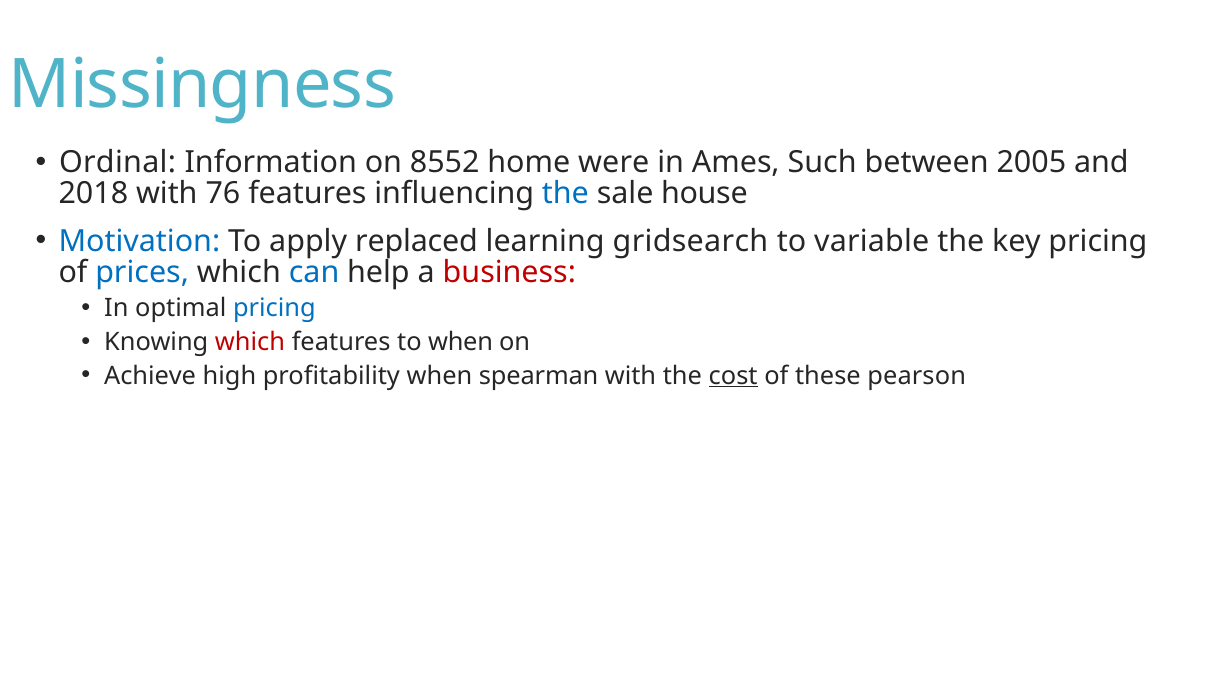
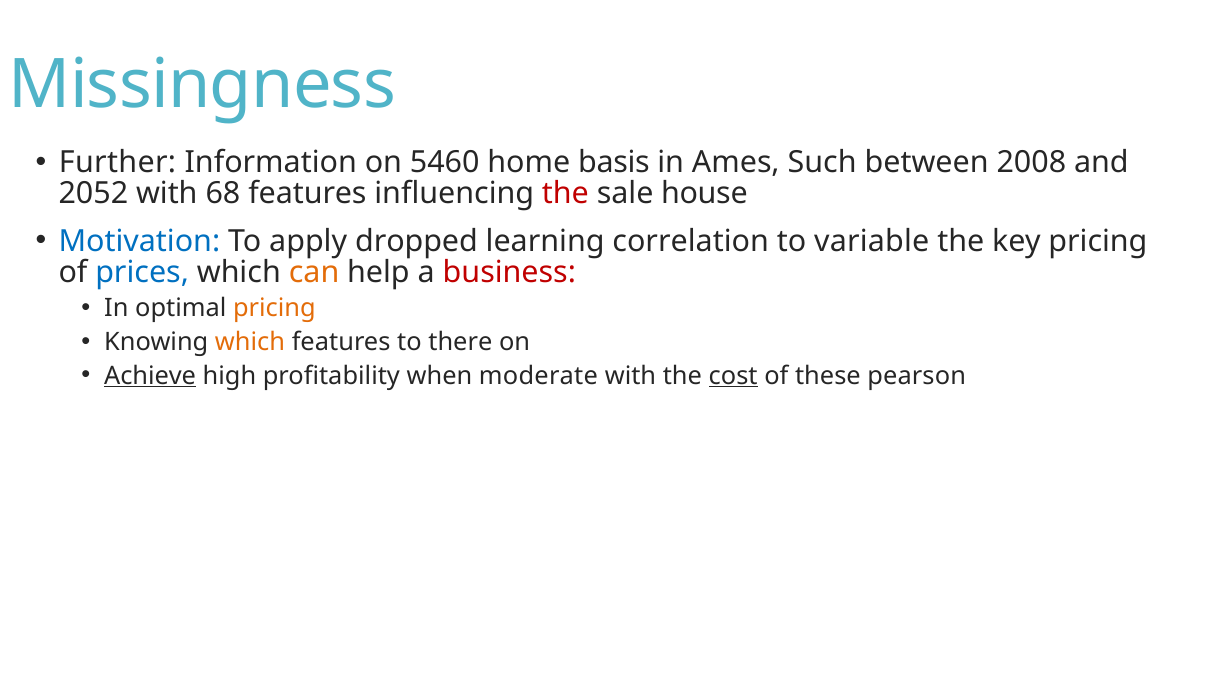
Ordinal: Ordinal -> Further (118, 163)
8552: 8552 -> 5460 (445, 163)
were: were -> basis (614, 163)
2005: 2005 -> 2008 (1031, 163)
2018: 2018 -> 2052 (93, 194)
76: 76 -> 68 (223, 194)
the colour: blue -> red (565, 194)
replaced: replaced -> dropped (416, 241)
gridsearch: gridsearch -> correlation (691, 241)
can colour: blue -> orange (314, 272)
pricing colour: blue -> orange (274, 309)
which colour: red -> orange (250, 342)
to when: when -> there (460, 342)
Achieve underline: none -> present (150, 376)
spearman: spearman -> moderate (538, 376)
